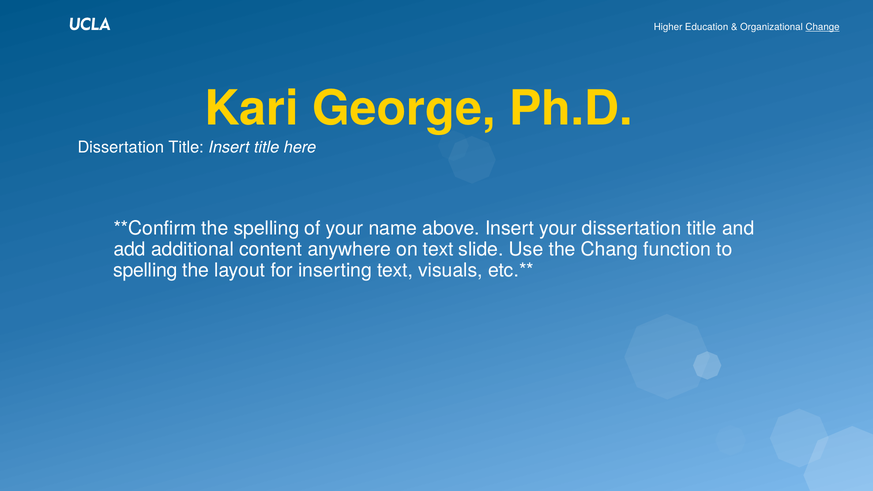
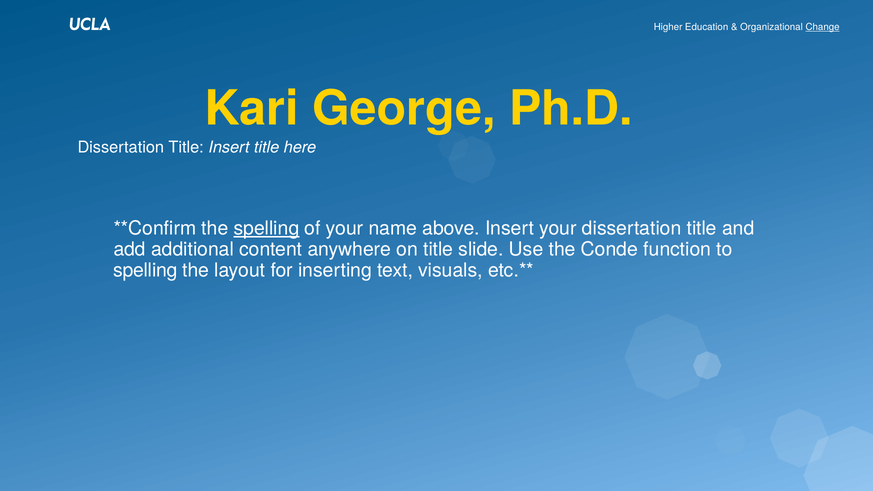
spelling underline: none -> present (267, 229)
on text: text -> title (438, 250)
Chang: Chang -> Conde (609, 250)
